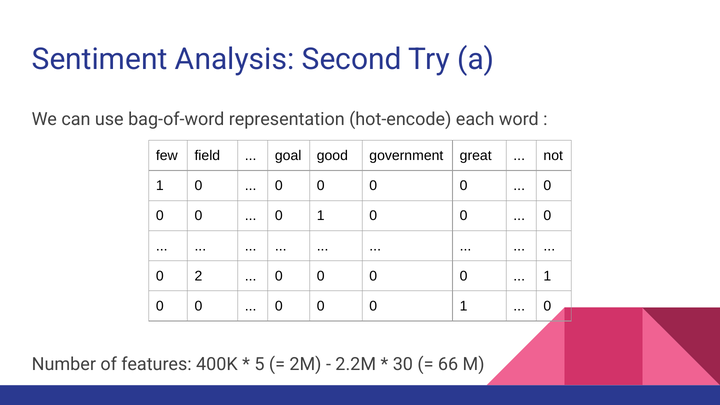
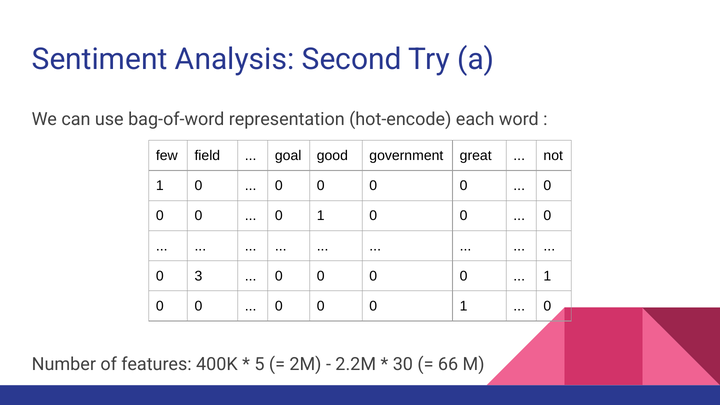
2: 2 -> 3 (198, 276)
